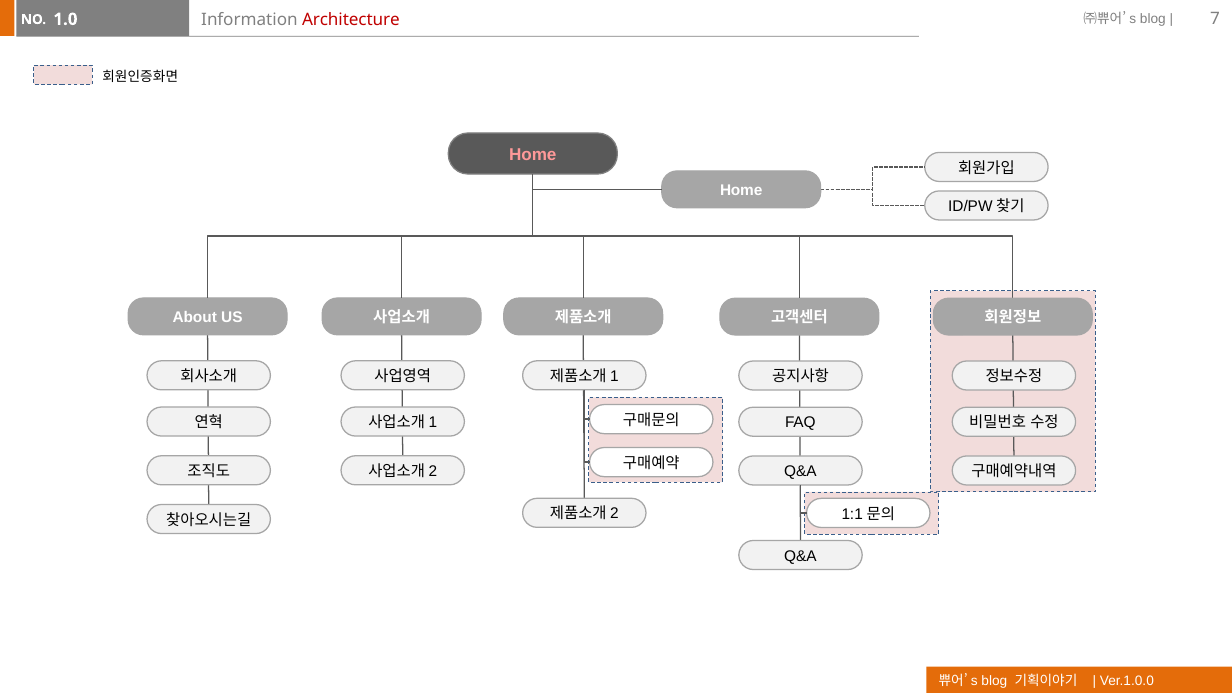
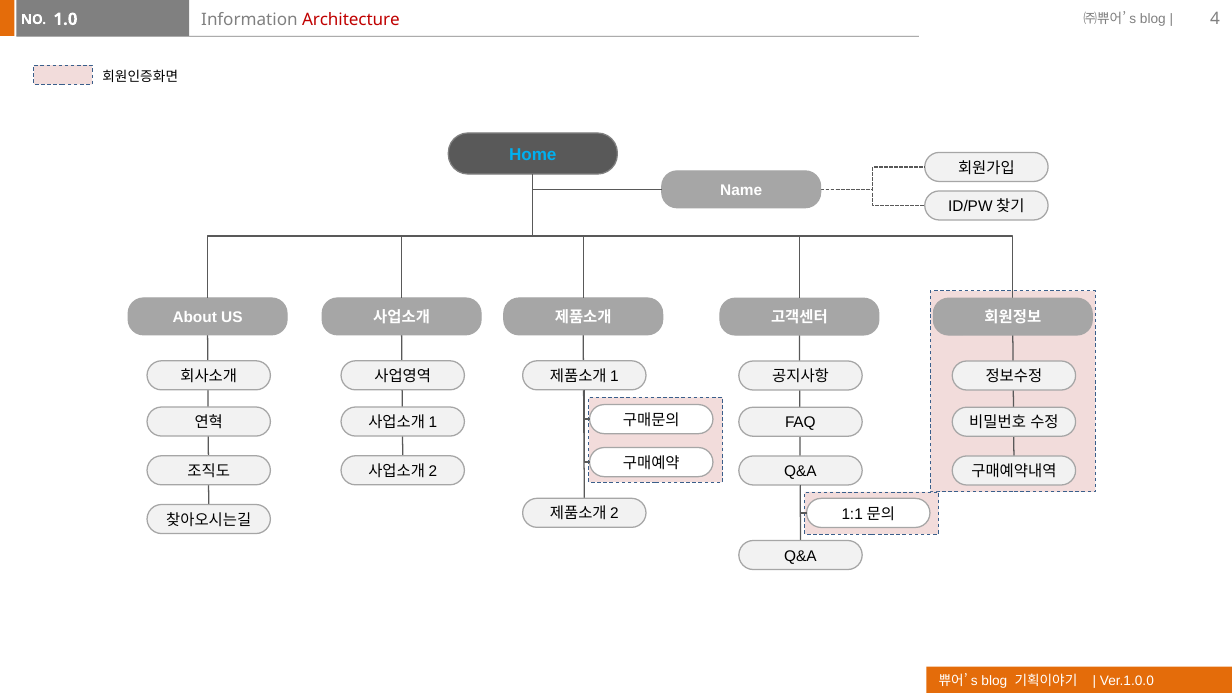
7: 7 -> 4 (1215, 18)
Home colour: pink -> light blue (533, 155)
Home: Home -> Name (741, 190)
